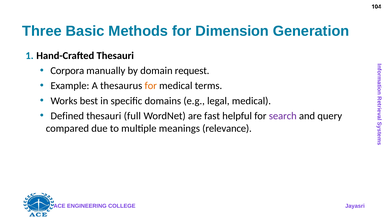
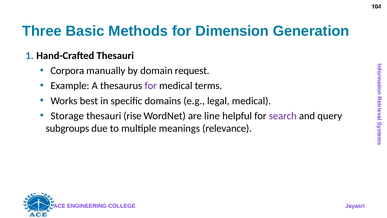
for colour: orange -> purple (151, 86)
Defined: Defined -> Storage (67, 116)
full: full -> rise (132, 116)
fast: fast -> line (212, 116)
compared: compared -> subgroups (67, 128)
